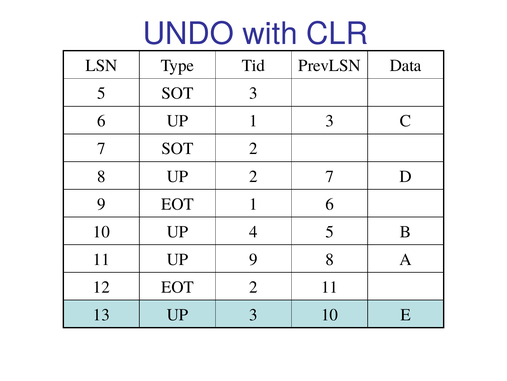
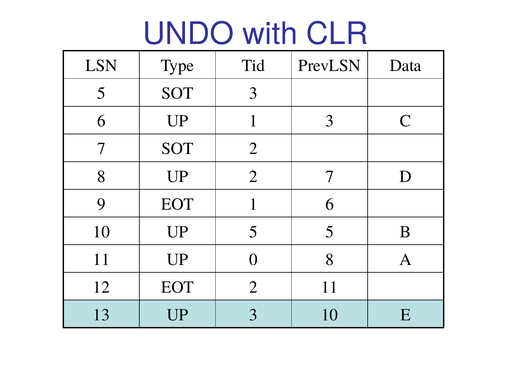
UP 4: 4 -> 5 (254, 231)
UP 9: 9 -> 0 (254, 259)
